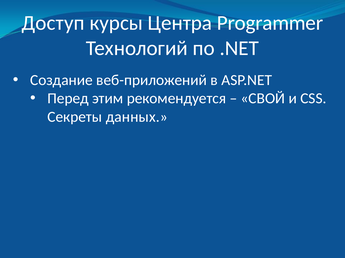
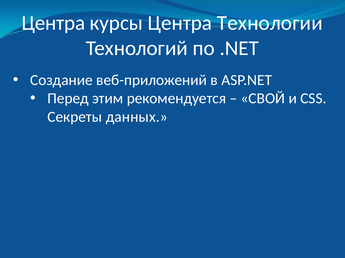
Доступ: Доступ -> Центра (53, 23)
Programmer: Programmer -> Технологии (270, 23)
